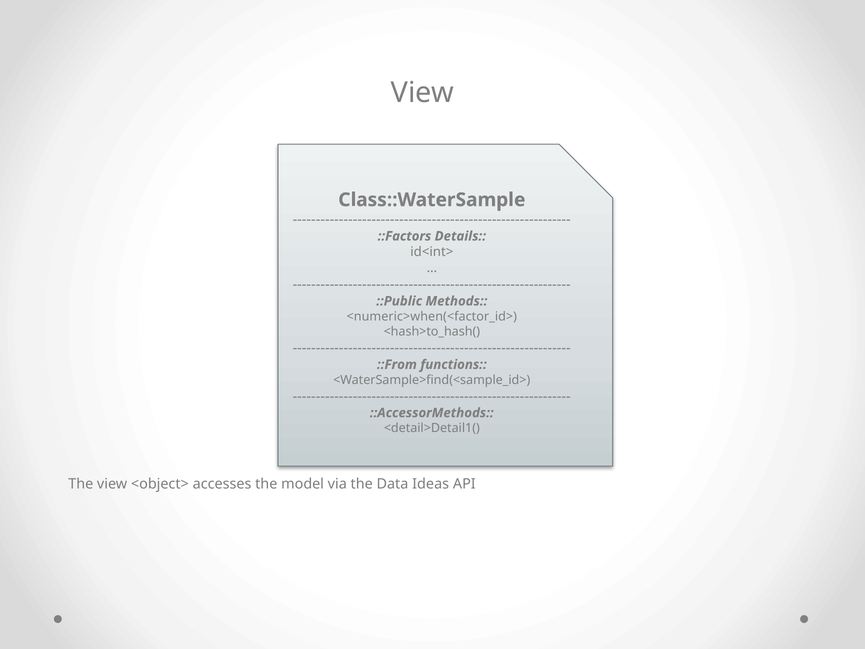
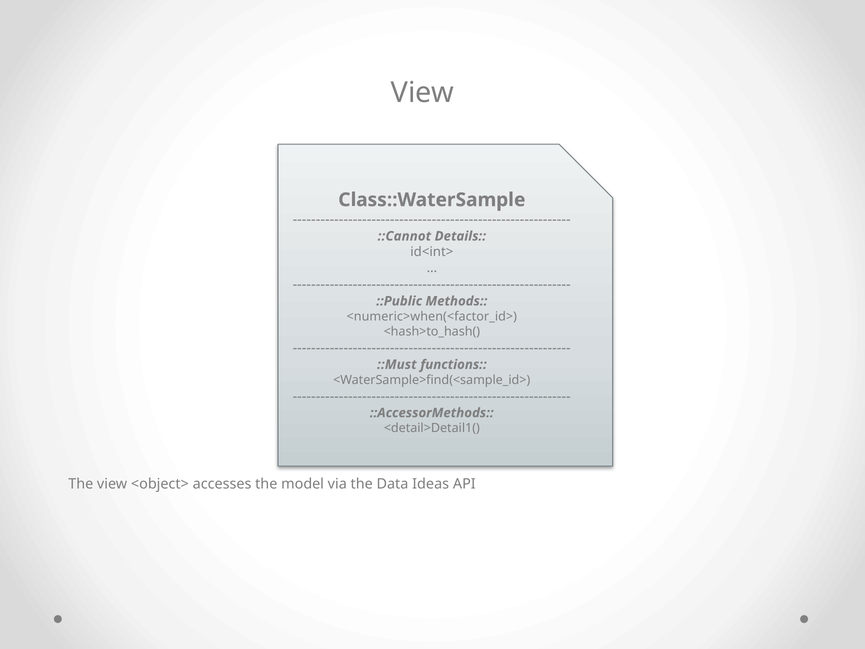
::Factors: ::Factors -> ::Cannot (404, 236)
::From: ::From -> ::Must (397, 364)
